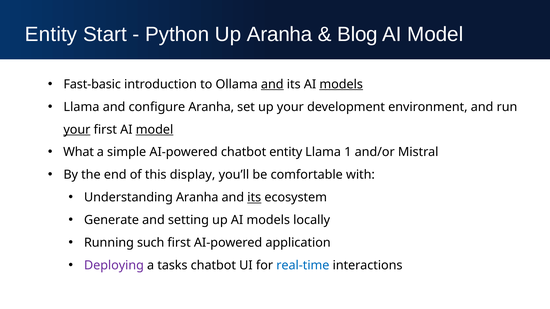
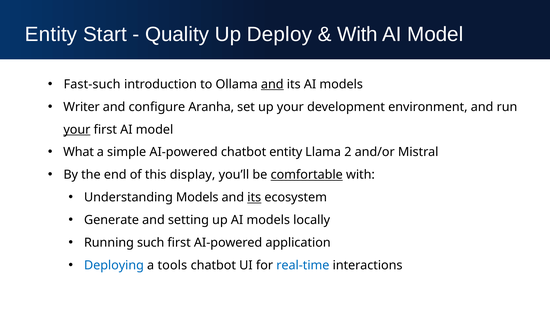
Python: Python -> Quality (177, 34)
Up Aranha: Aranha -> Deploy (279, 34)
Blog: Blog -> With (357, 34)
Fast-basic: Fast-basic -> Fast-such (92, 84)
models underline: present -> none (341, 84)
Llama: Llama -> Writer (82, 107)
model underline: present -> none (155, 130)
1: 1 -> 2 (348, 152)
comfortable underline: none -> present (307, 175)
Understanding Aranha: Aranha -> Models (197, 198)
Deploying colour: purple -> blue (114, 266)
tasks: tasks -> tools (172, 266)
